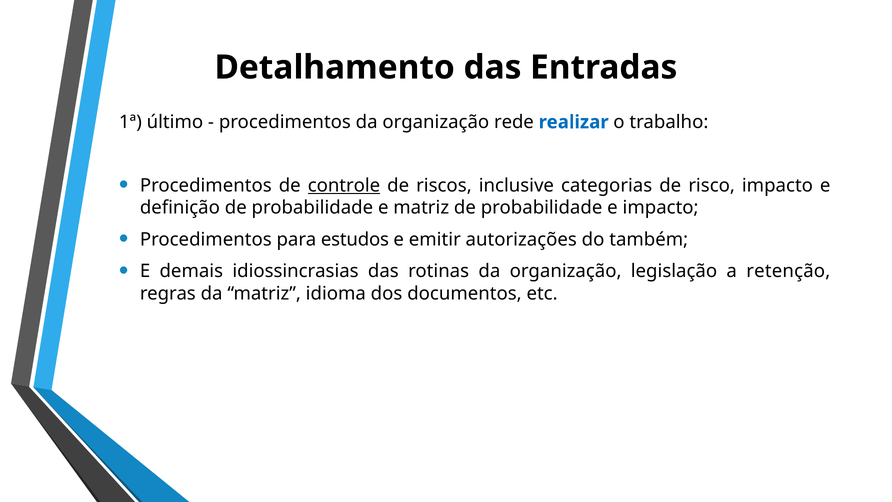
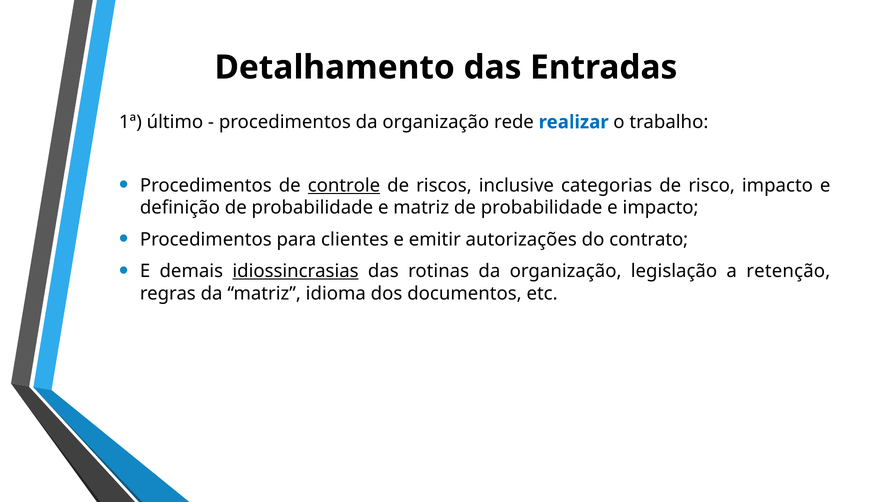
estudos: estudos -> clientes (355, 239)
também: também -> contrato (649, 239)
idiossincrasias underline: none -> present (296, 271)
